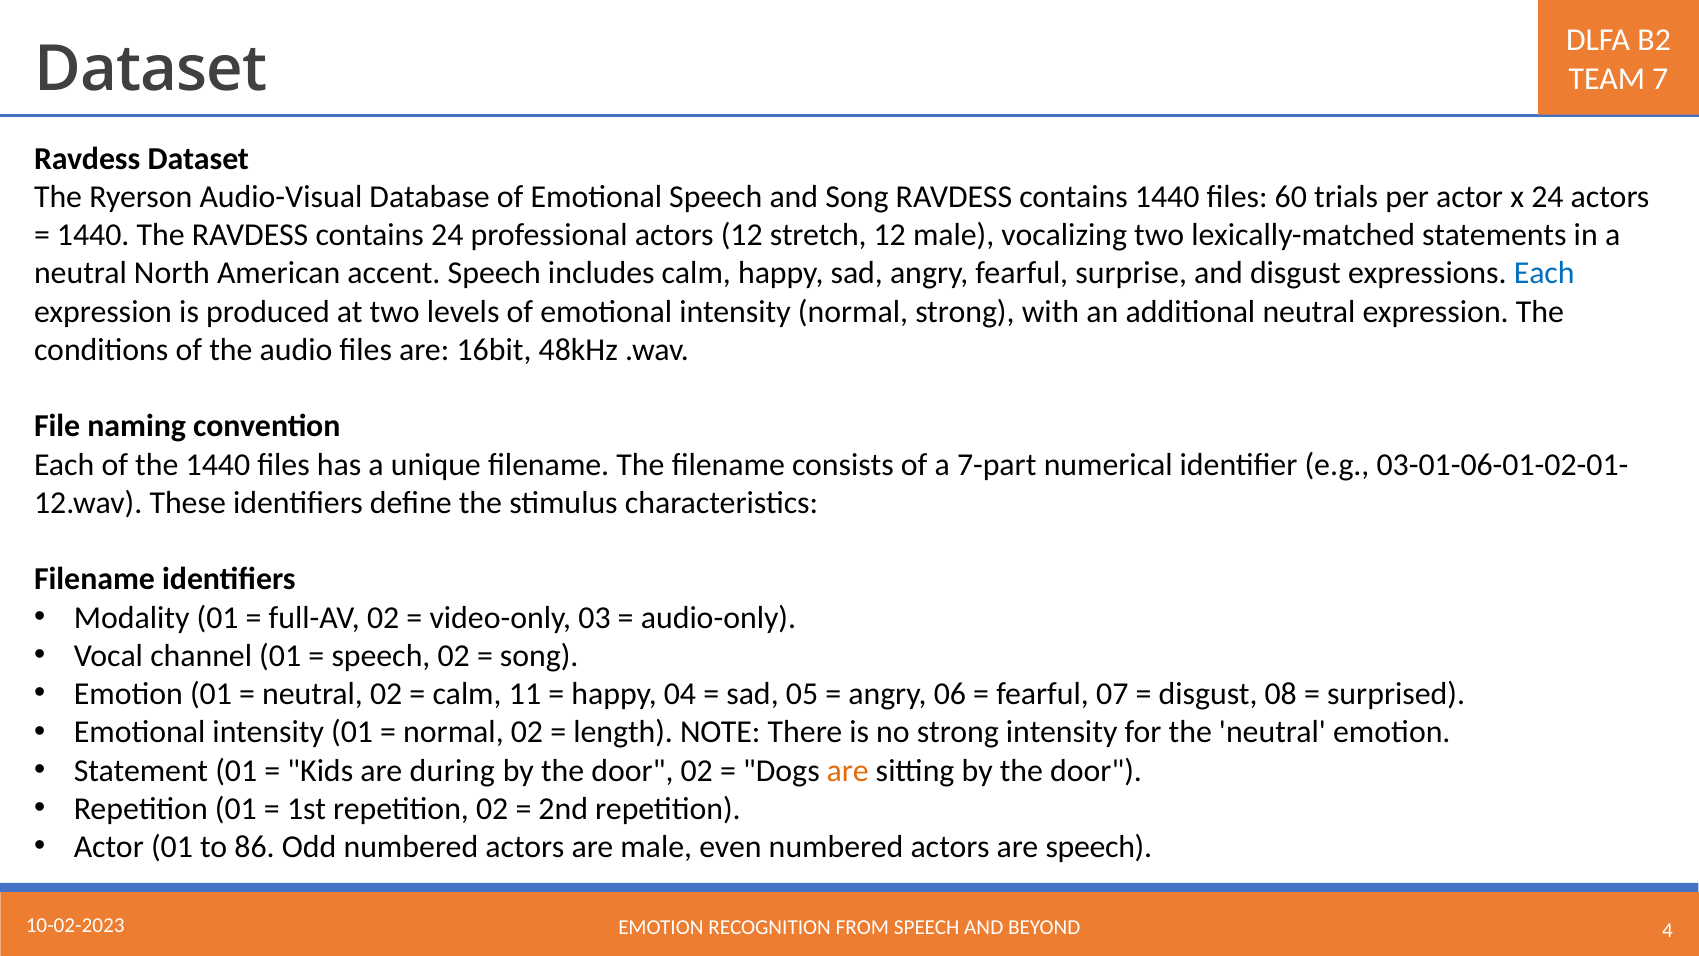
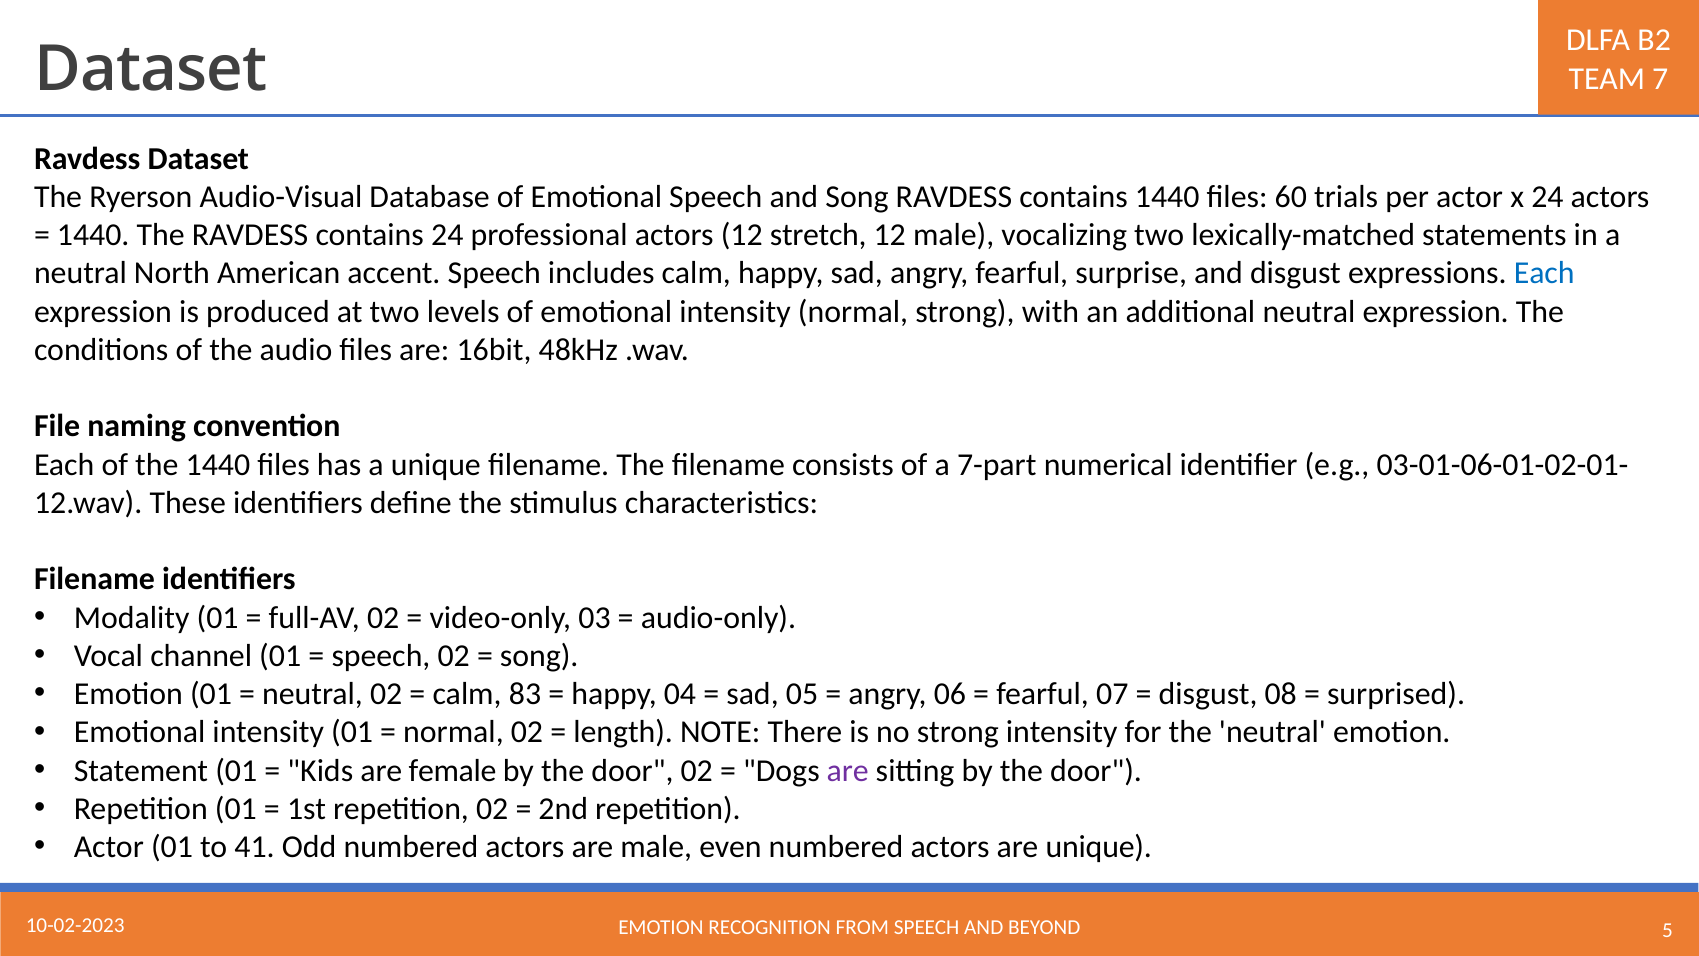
11: 11 -> 83 (525, 694)
during: during -> female (453, 770)
are colour: orange -> purple (848, 770)
86: 86 -> 41 (255, 847)
are speech: speech -> unique (1099, 847)
4: 4 -> 5 (1668, 930)
